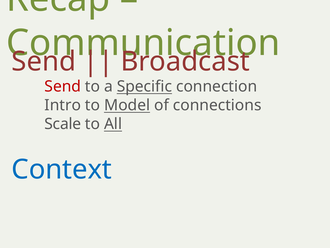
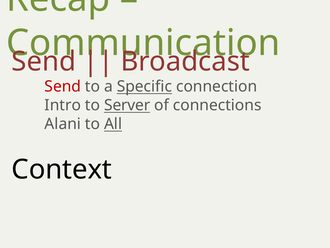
Model: Model -> Server (127, 105)
Scale: Scale -> Alani (63, 124)
Context colour: blue -> black (62, 169)
